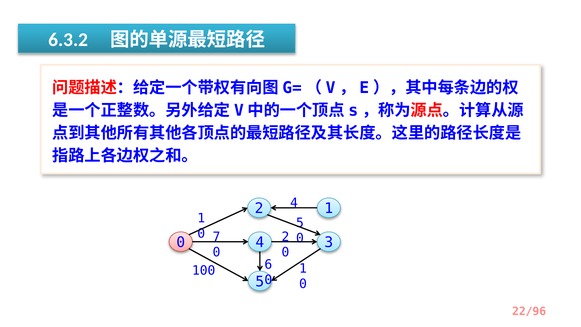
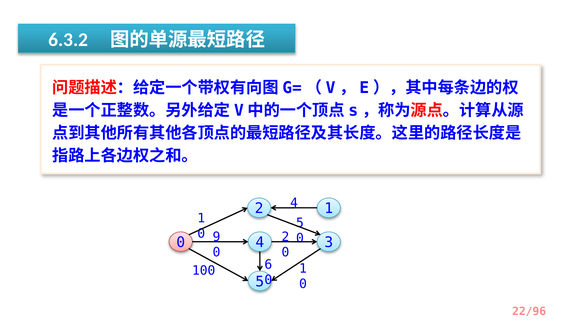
7: 7 -> 9 (216, 237)
